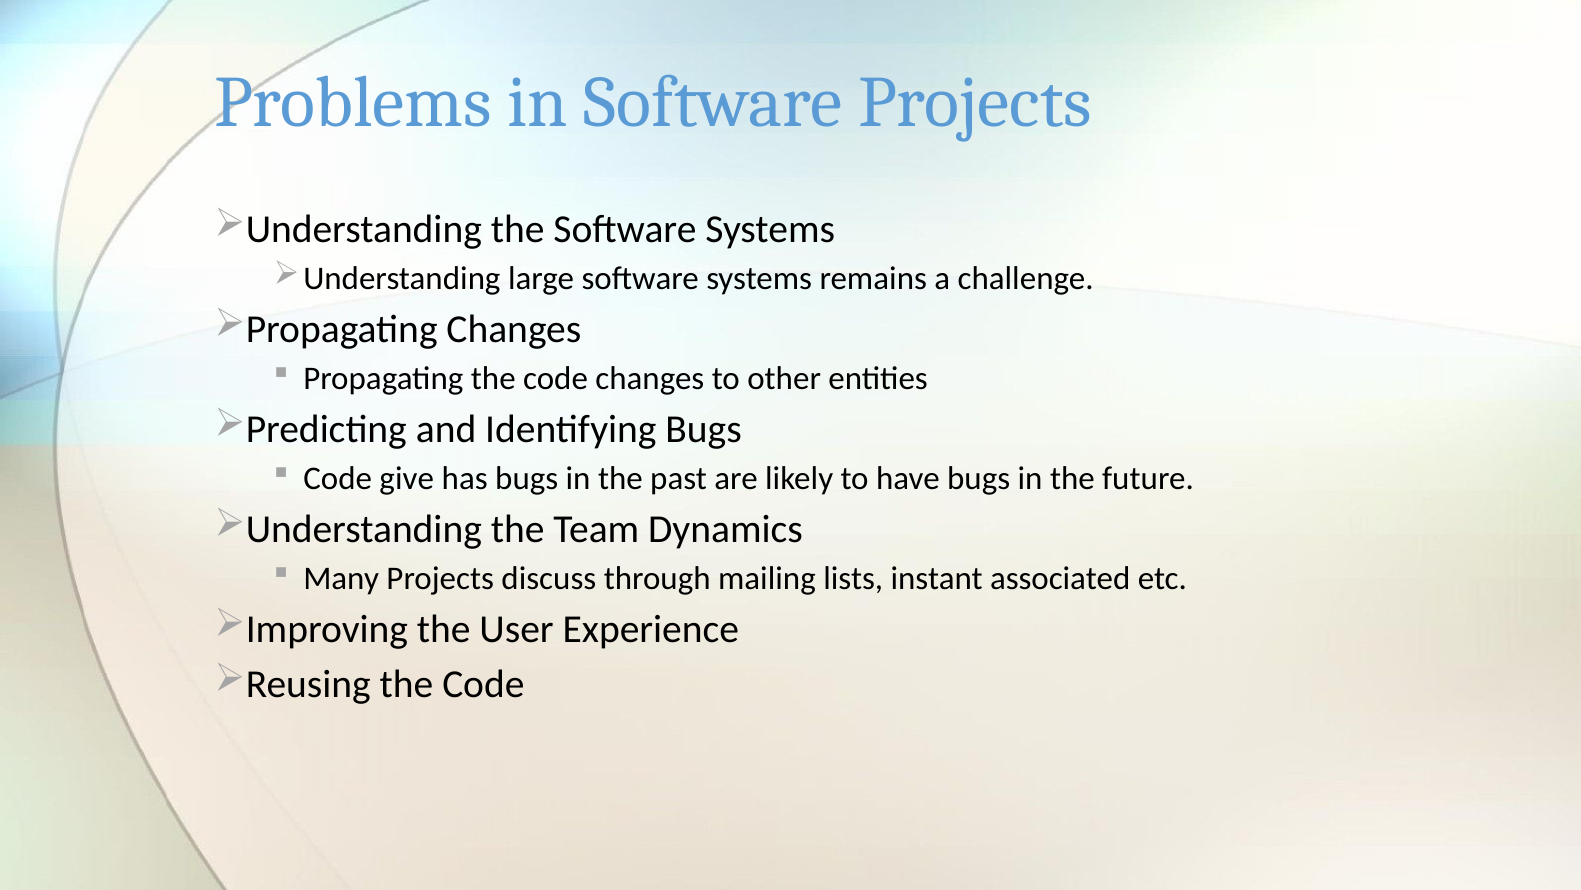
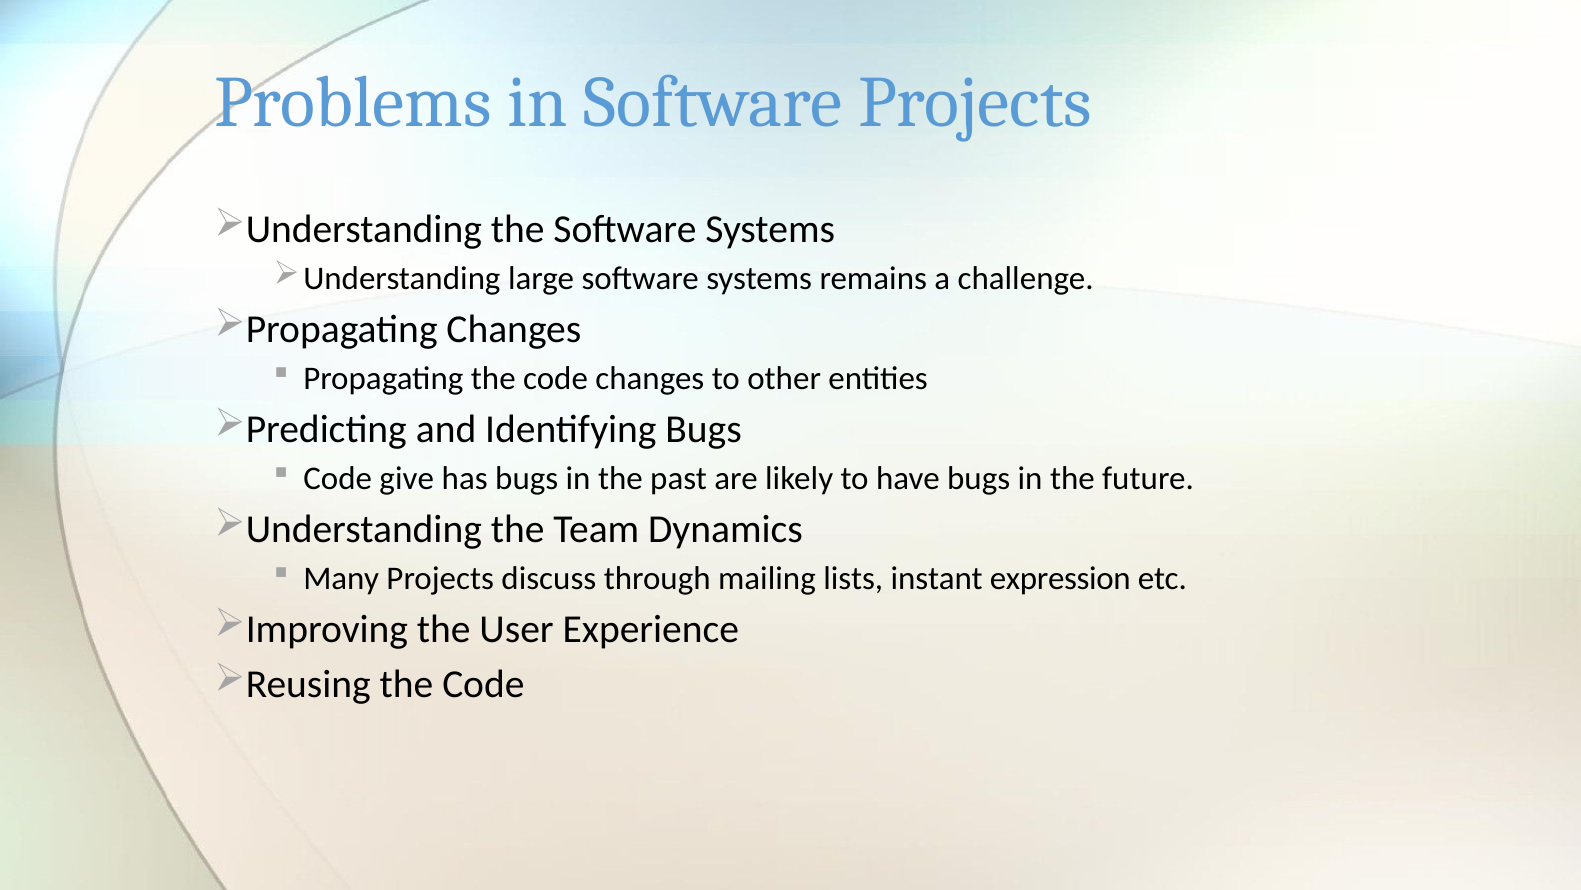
associated: associated -> expression (1060, 578)
